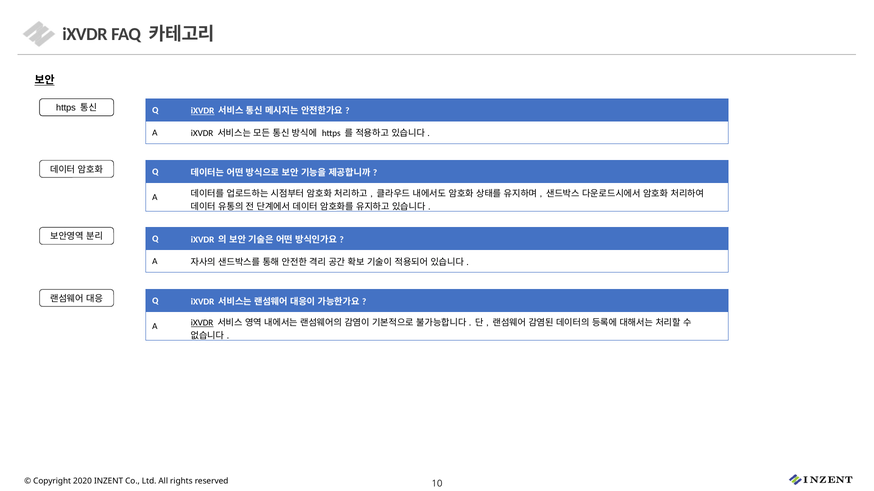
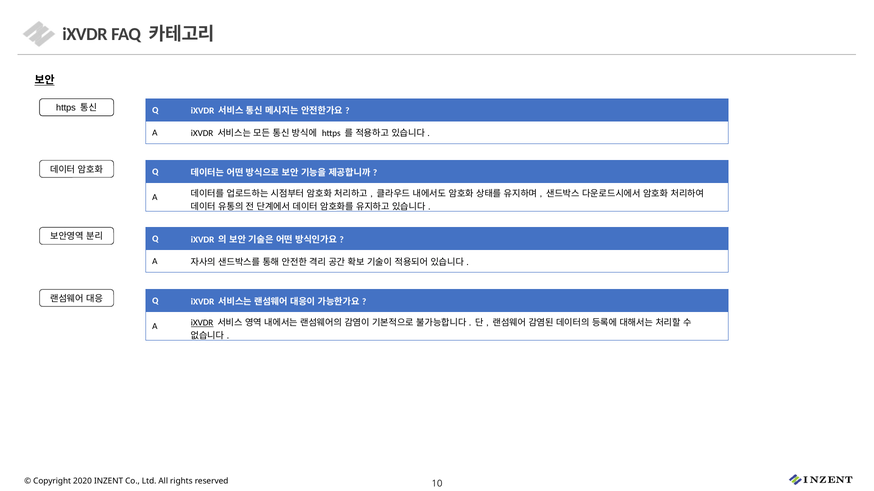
iXVDR underline: present -> none (203, 111)
